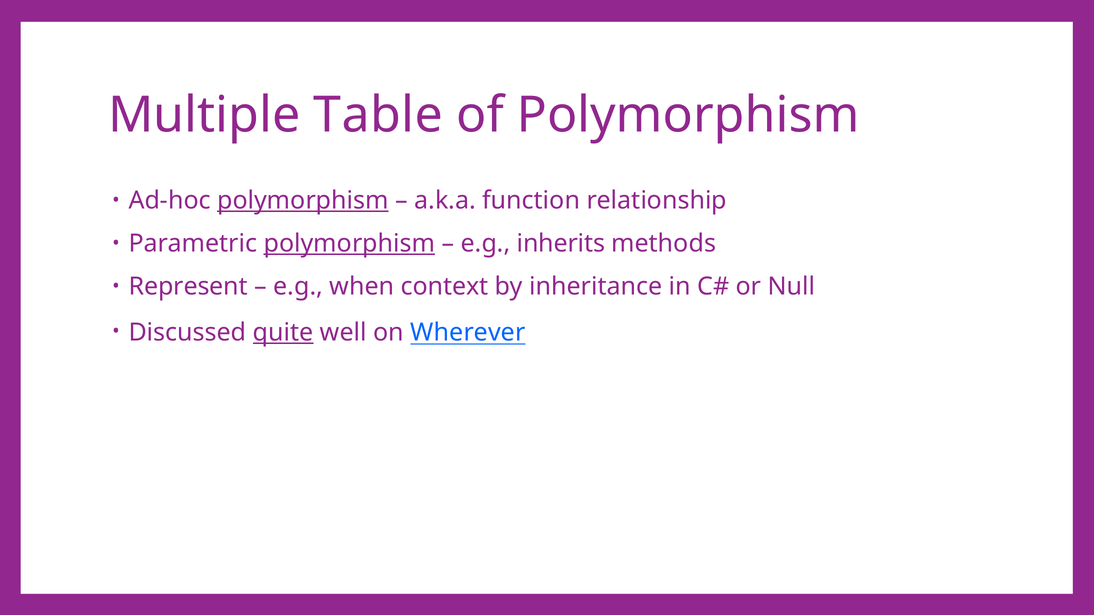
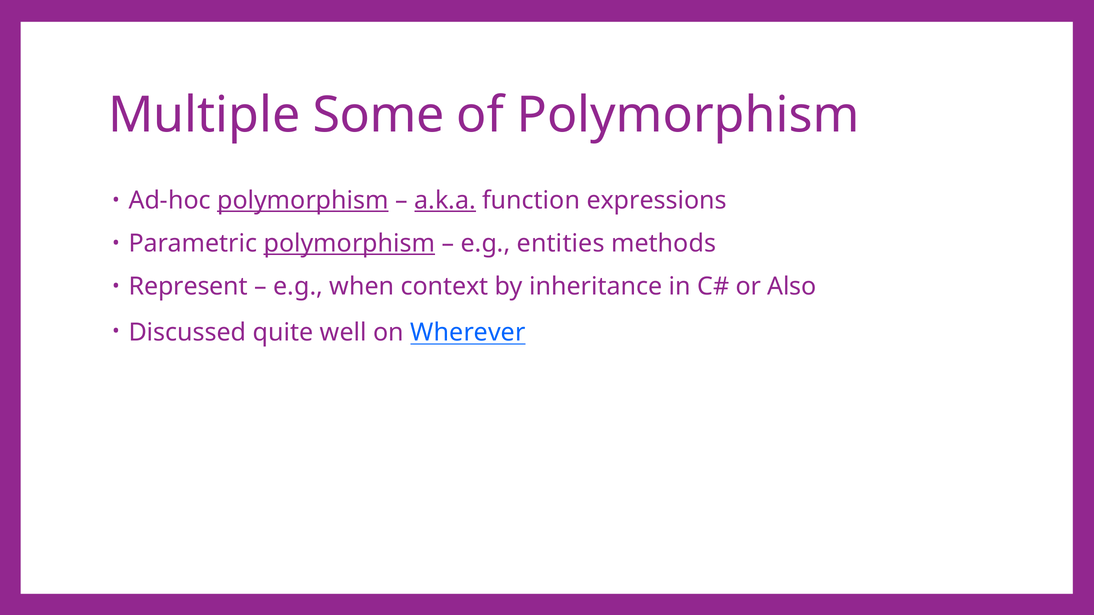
Table: Table -> Some (379, 115)
a.k.a underline: none -> present (445, 201)
relationship: relationship -> expressions (657, 201)
inherits: inherits -> entities (561, 244)
Null: Null -> Also (792, 287)
quite underline: present -> none (283, 333)
